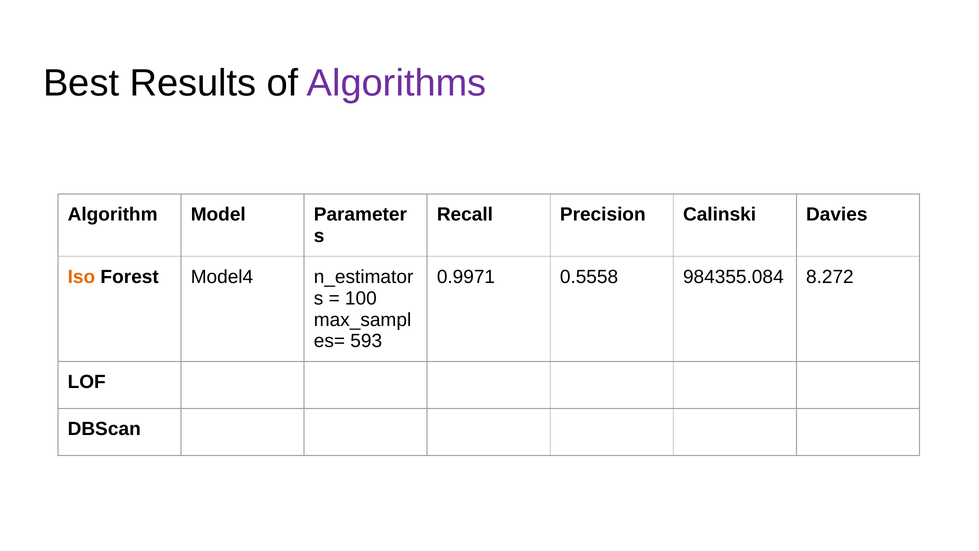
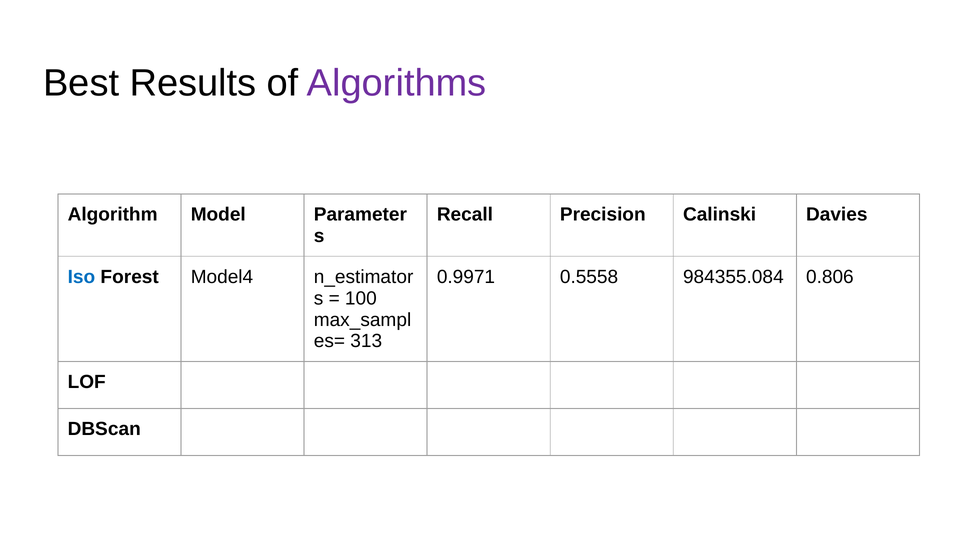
Iso colour: orange -> blue (81, 277)
8.272: 8.272 -> 0.806 (830, 277)
593: 593 -> 313 (366, 341)
